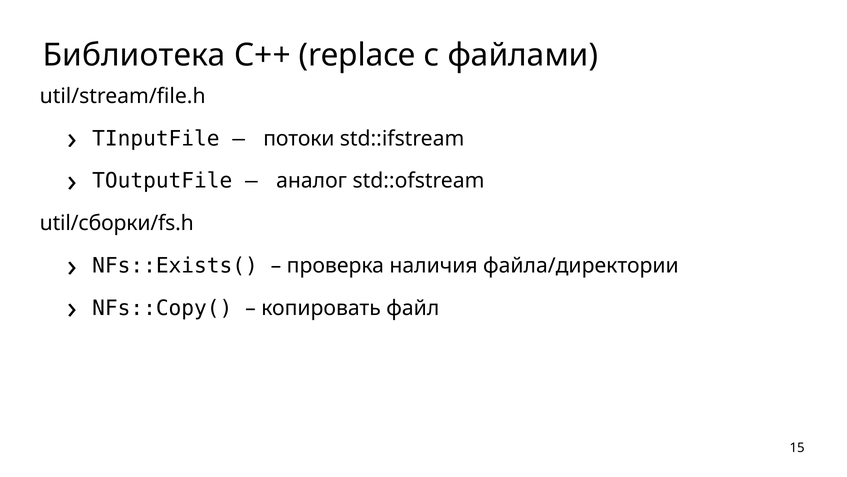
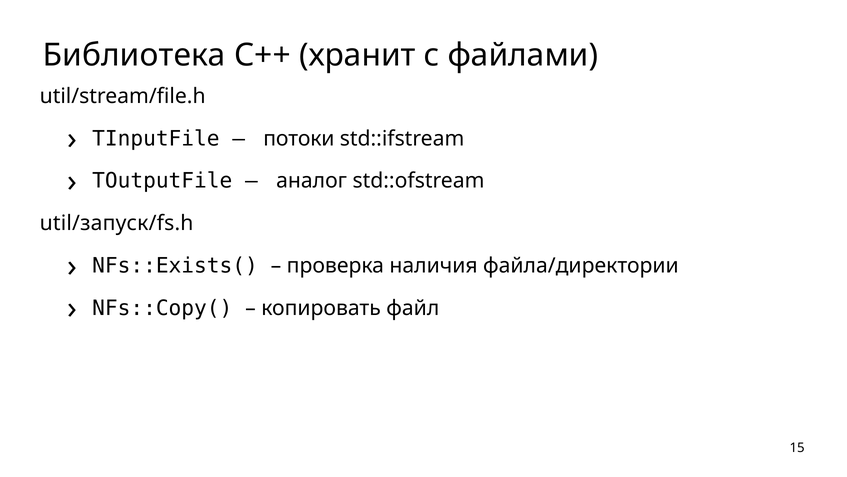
replace: replace -> хранит (357, 55)
util/сборки/fs.h: util/сборки/fs.h -> util/запуск/fs.h (117, 223)
